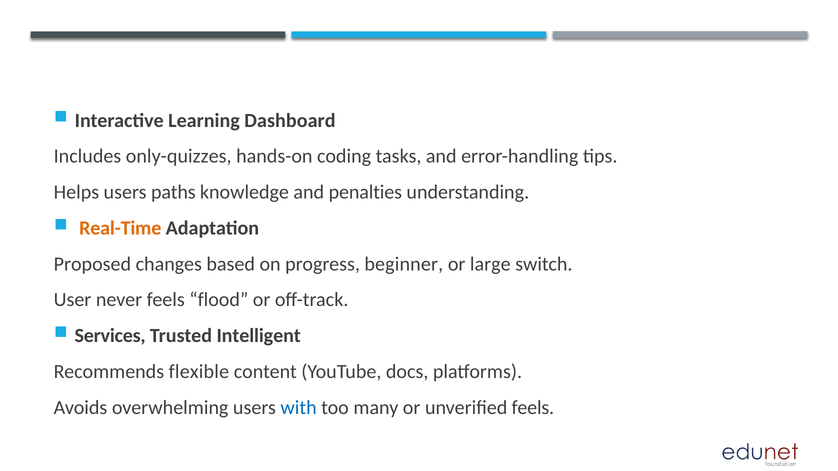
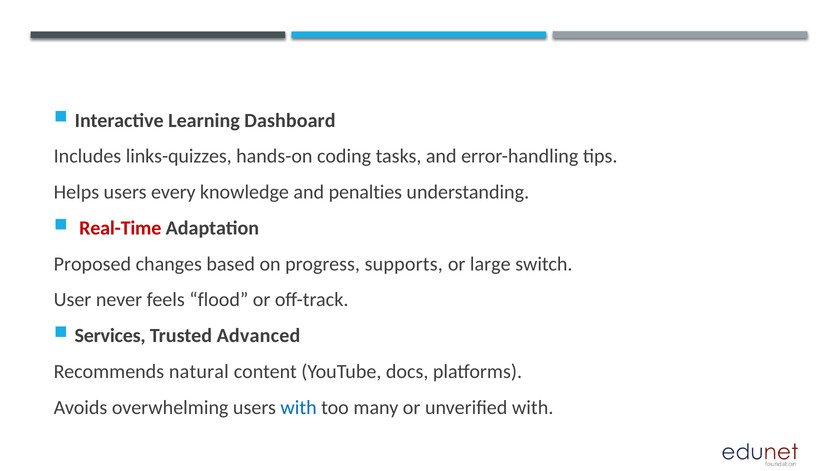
only-quizzes: only-quizzes -> links-quizzes (179, 156)
paths: paths -> every (173, 192)
Real-Time colour: orange -> red (120, 228)
beginner: beginner -> supports (404, 264)
Intelligent: Intelligent -> Advanced (258, 336)
flexible: flexible -> natural (199, 372)
unverified feels: feels -> with (533, 408)
